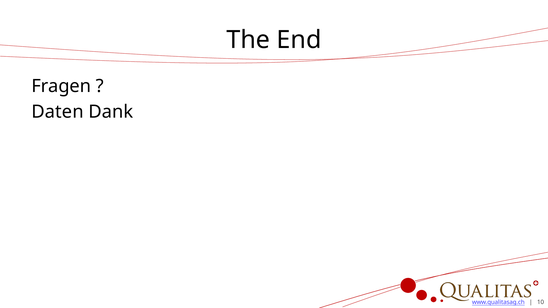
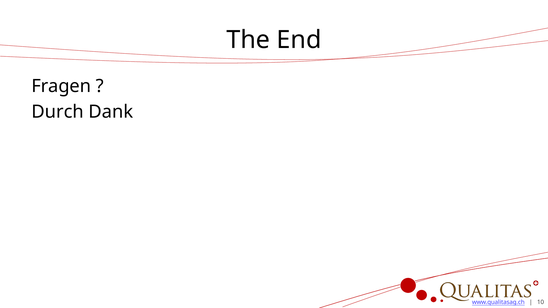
Daten: Daten -> Durch (58, 112)
